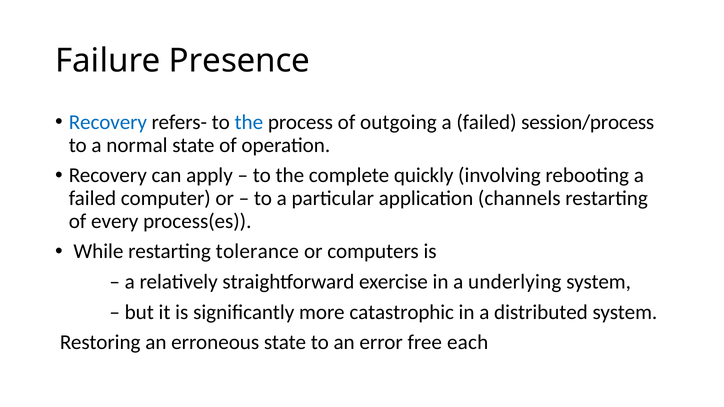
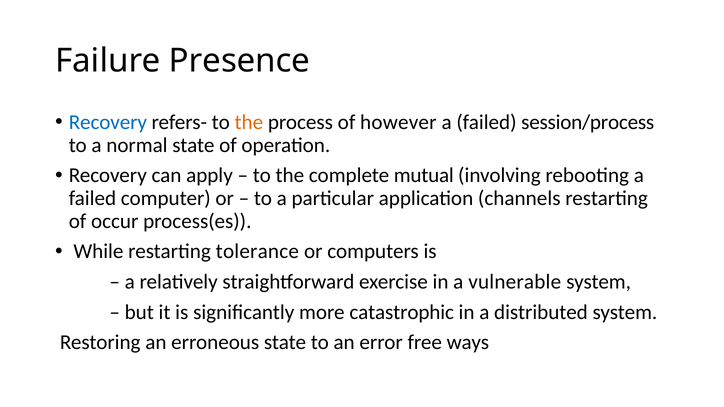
the colour: blue -> orange (249, 122)
outgoing: outgoing -> however (398, 122)
quickly: quickly -> mutual (424, 176)
every: every -> occur (115, 221)
underlying: underlying -> vulnerable (515, 282)
each: each -> ways (468, 343)
